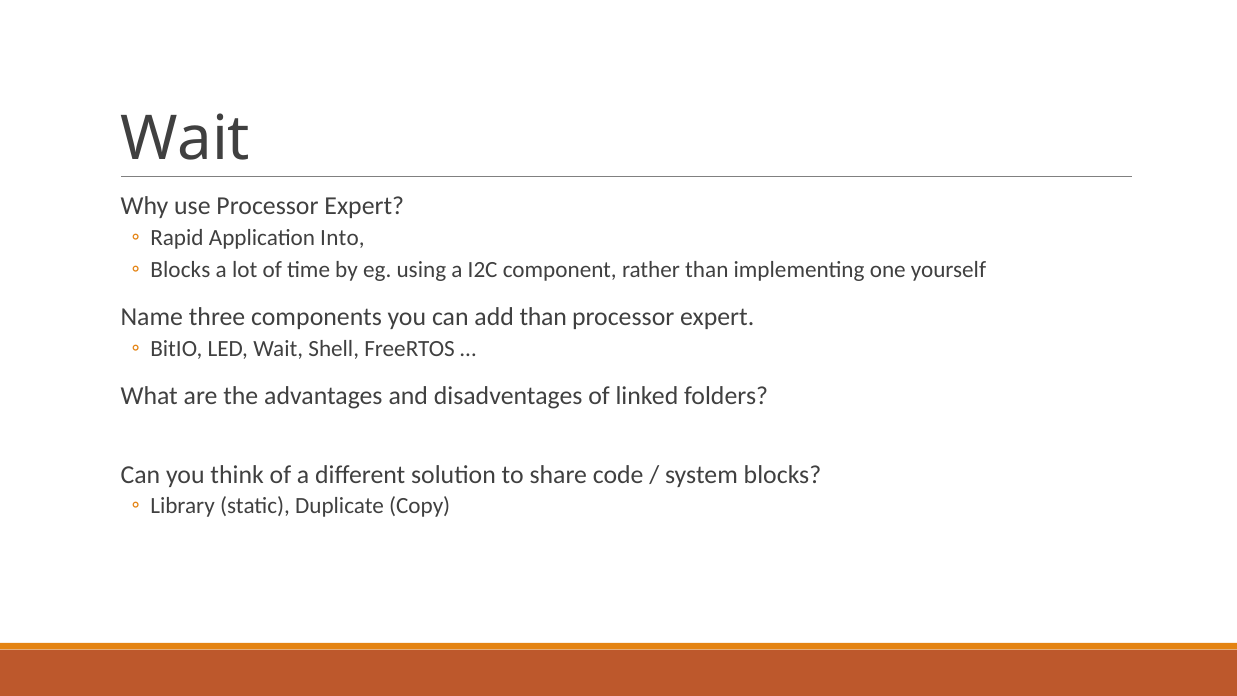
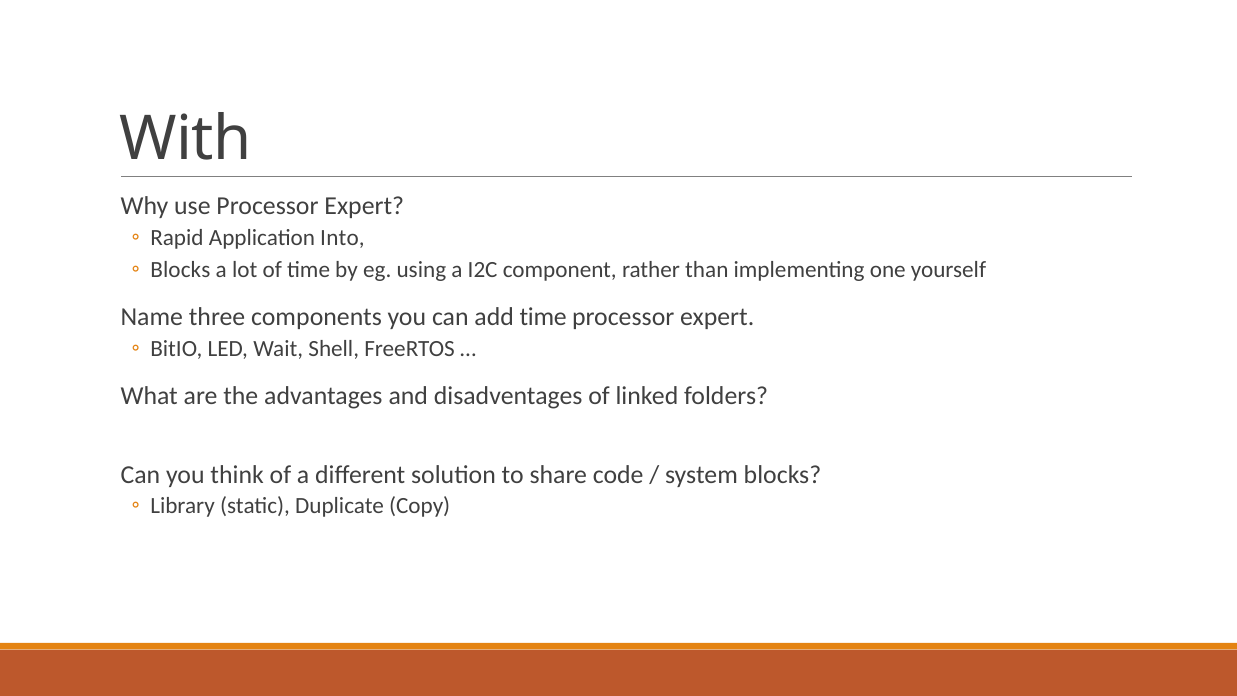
Wait: Wait -> With (186, 139)
add than: than -> time (543, 317)
